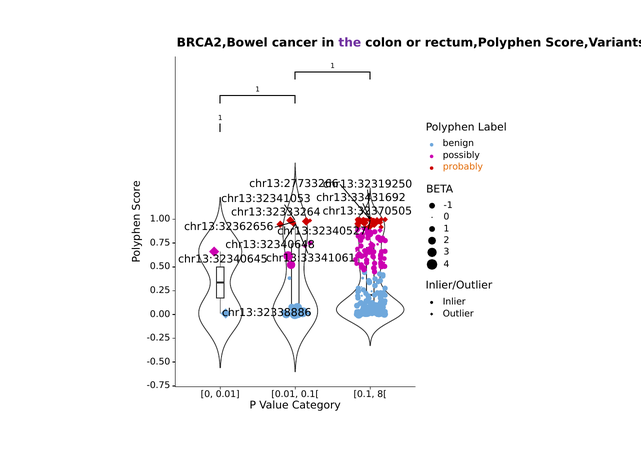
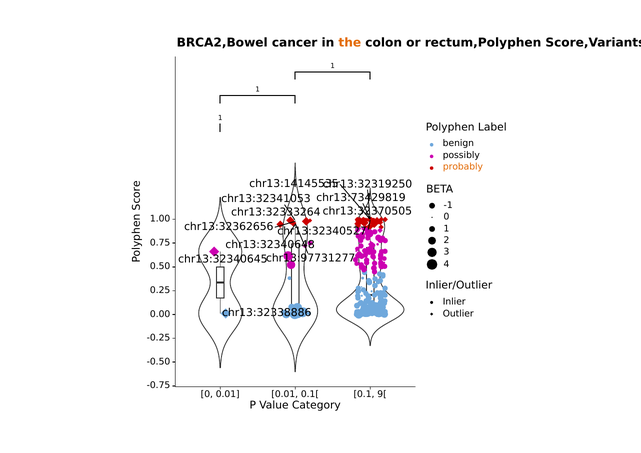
the colour: purple -> orange (350, 43)
chr13:27733266: chr13:27733266 -> chr13:14145535 (294, 184)
chr13:33431692: chr13:33431692 -> chr13:73429819 (361, 198)
chr13:33341061: chr13:33341061 -> chr13:97731277 (311, 258)
8[: 8[ -> 9[ (382, 394)
